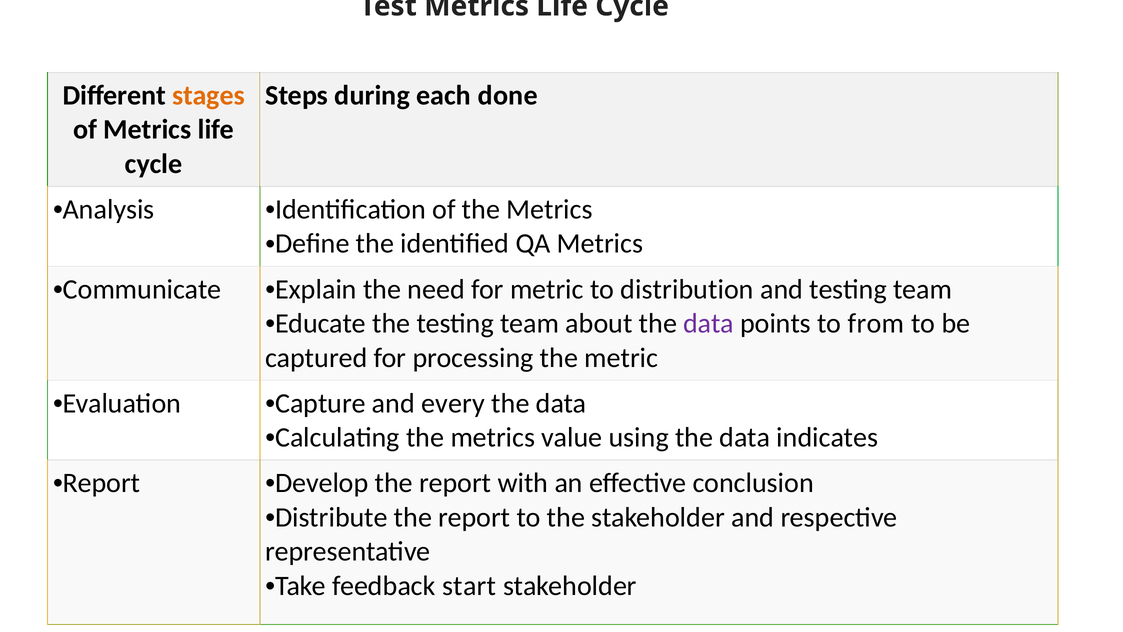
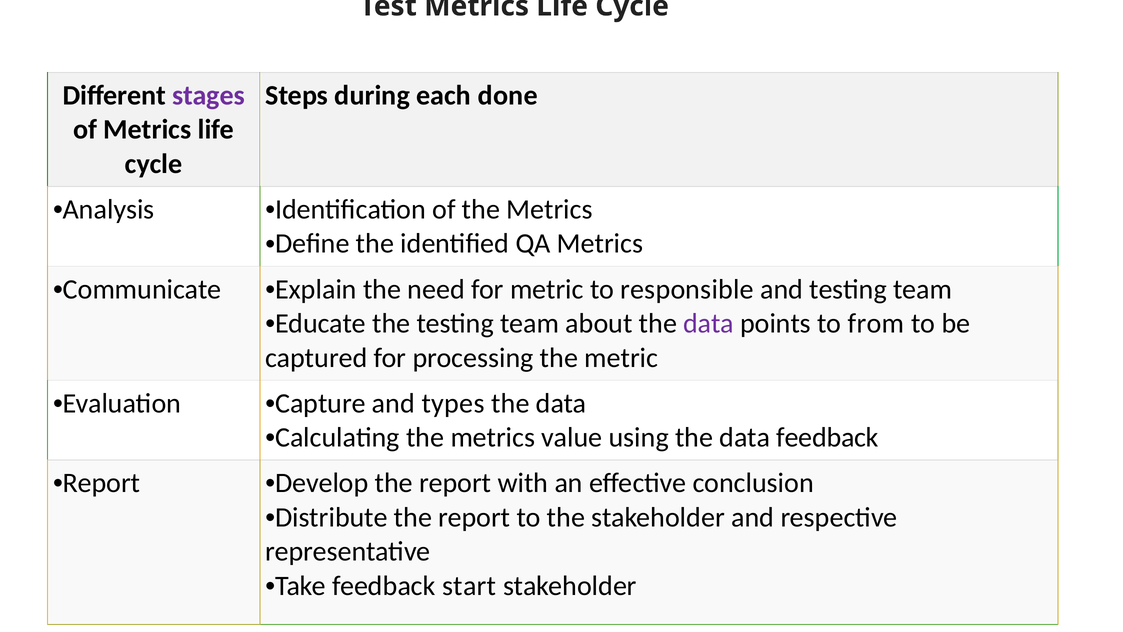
stages colour: orange -> purple (209, 95)
distribution: distribution -> responsible (687, 289)
every: every -> types (453, 403)
data indicates: indicates -> feedback (827, 437)
